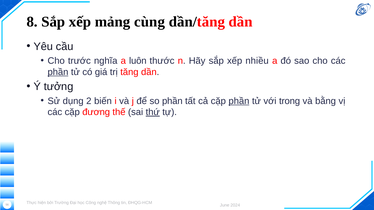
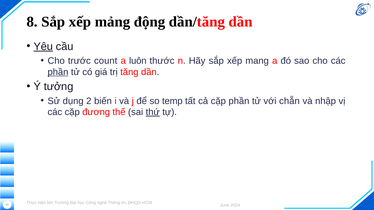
cùng: cùng -> động (150, 22)
Yêu underline: none -> present (43, 47)
nghĩa: nghĩa -> count (106, 61)
nhiều: nhiều -> mang (257, 61)
so phần: phần -> temp (172, 101)
phần underline: present -> none (239, 101)
trong: trong -> chẵn (289, 101)
bằng: bằng -> nhập (326, 101)
